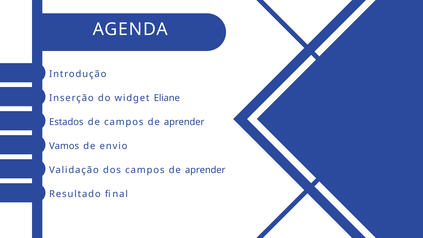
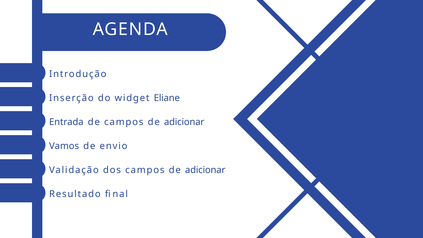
Estados: Estados -> Entrada (66, 122)
de campos de aprender: aprender -> adicionar (184, 122)
dos campos de aprender: aprender -> adicionar (205, 170)
